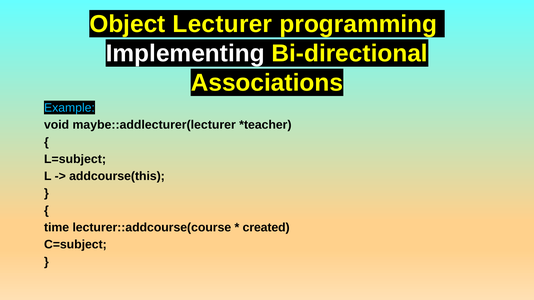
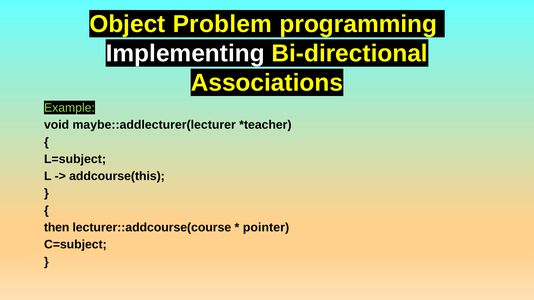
Lecturer: Lecturer -> Problem (222, 24)
Example colour: light blue -> light green (69, 108)
time: time -> then (57, 228)
created: created -> pointer (266, 228)
